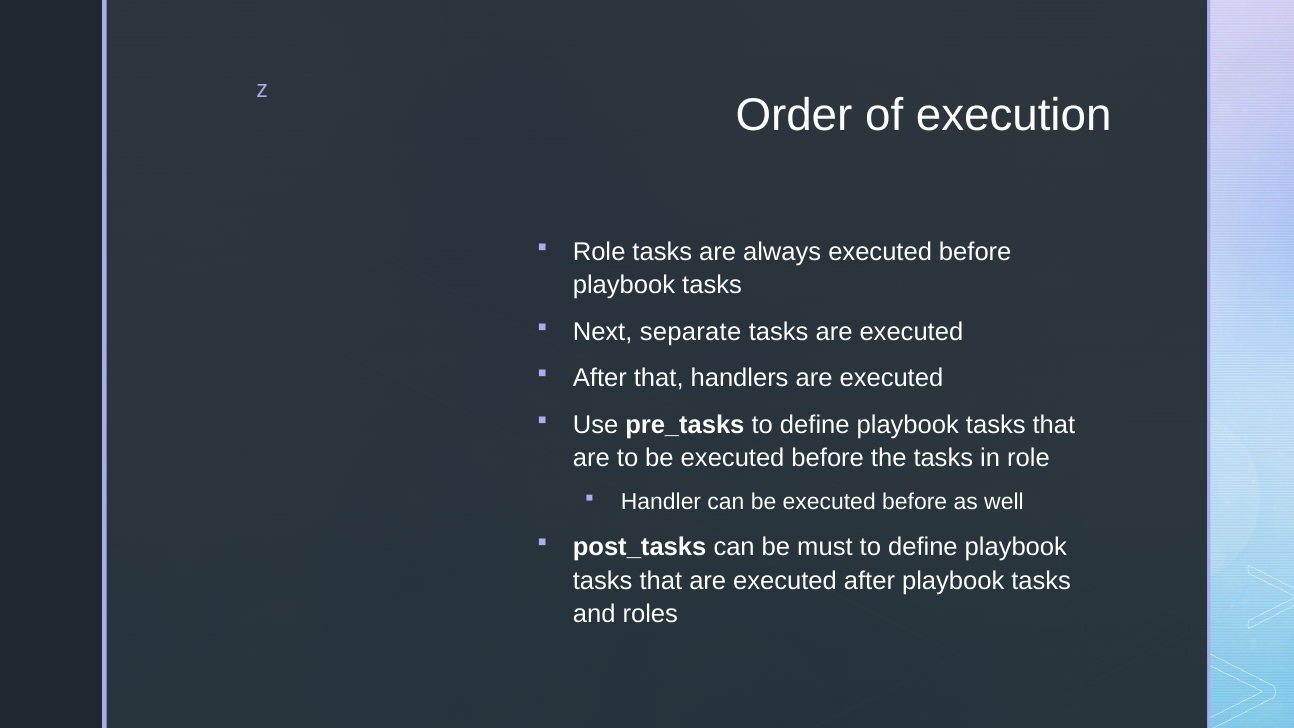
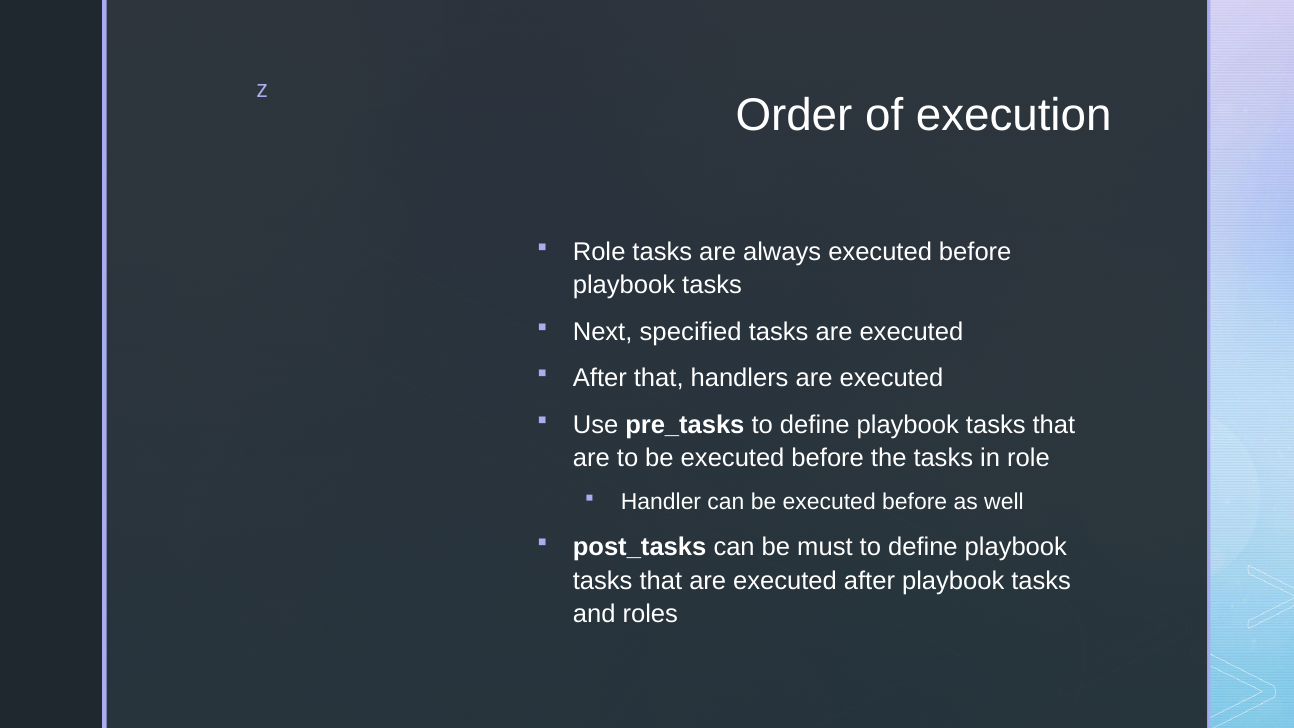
separate: separate -> specified (691, 332)
